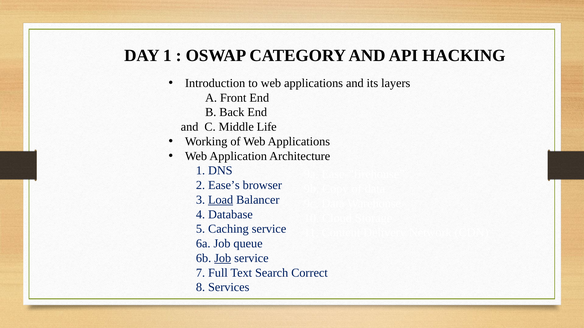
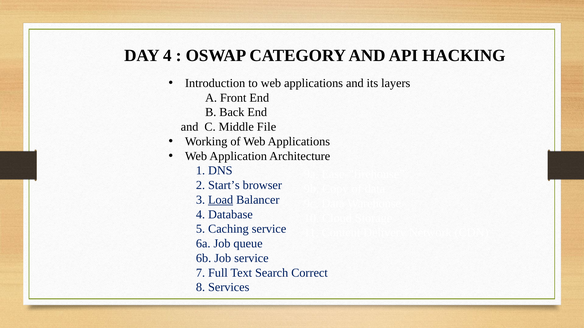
DAY 1: 1 -> 4 (167, 56)
Life: Life -> File (267, 127)
Ease’s: Ease’s -> Start’s (224, 185)
Job underline: present -> none (223, 259)
